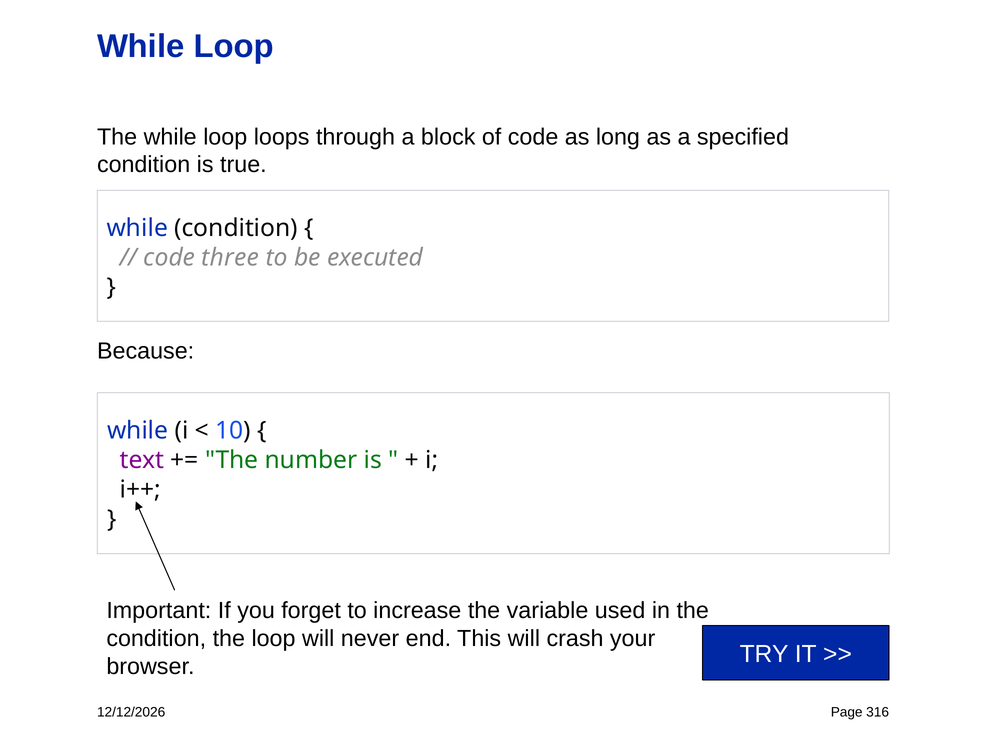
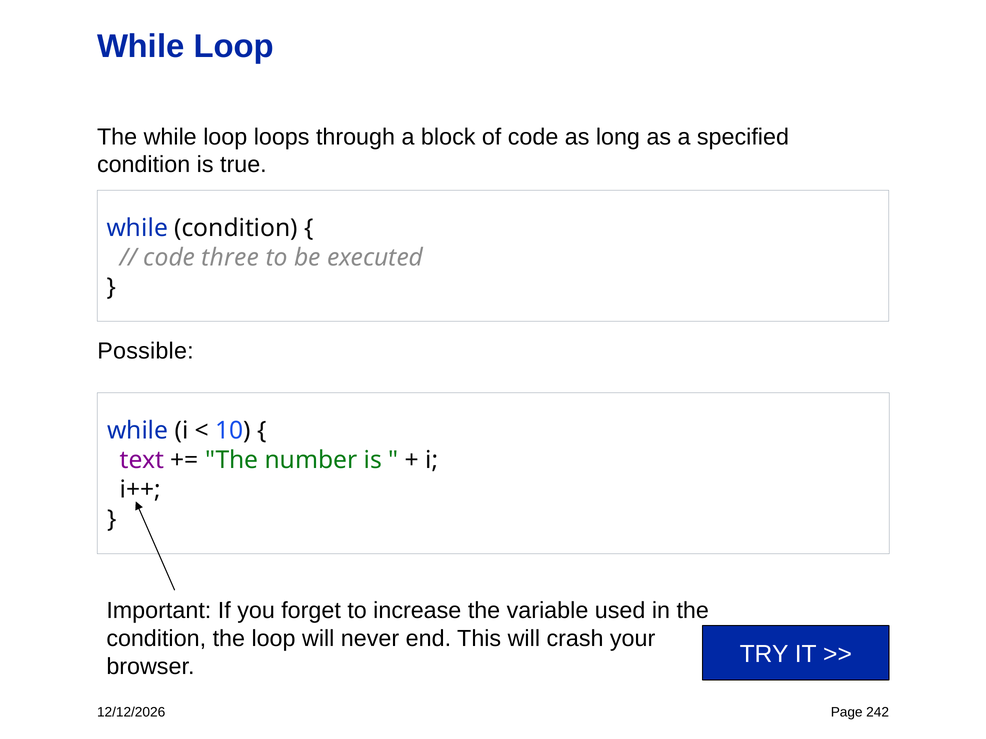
Because: Because -> Possible (145, 351)
316: 316 -> 242 (878, 713)
